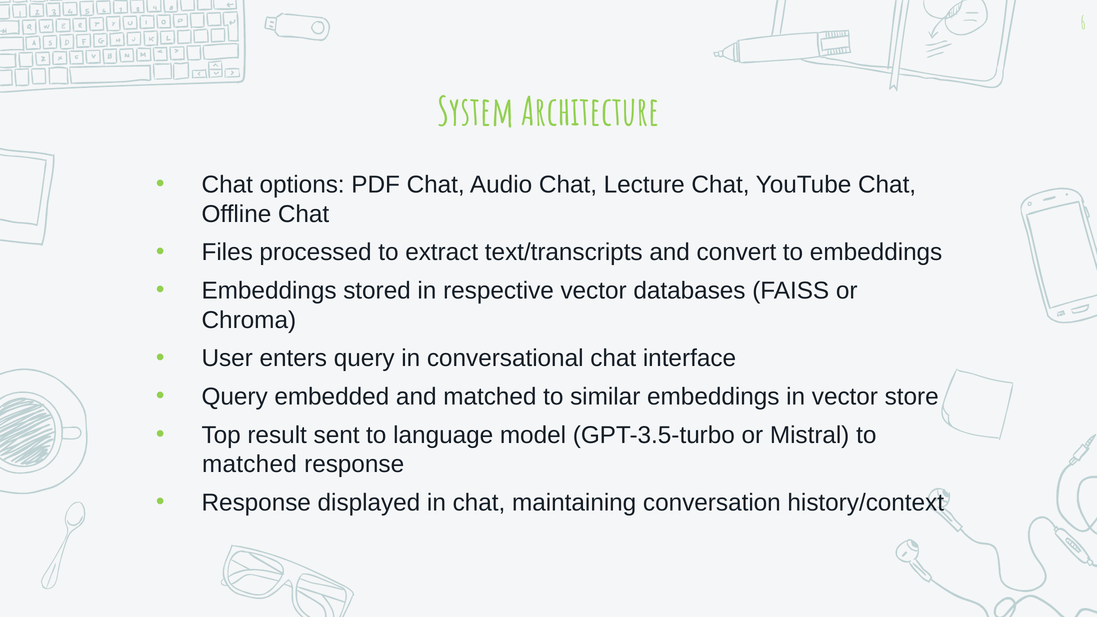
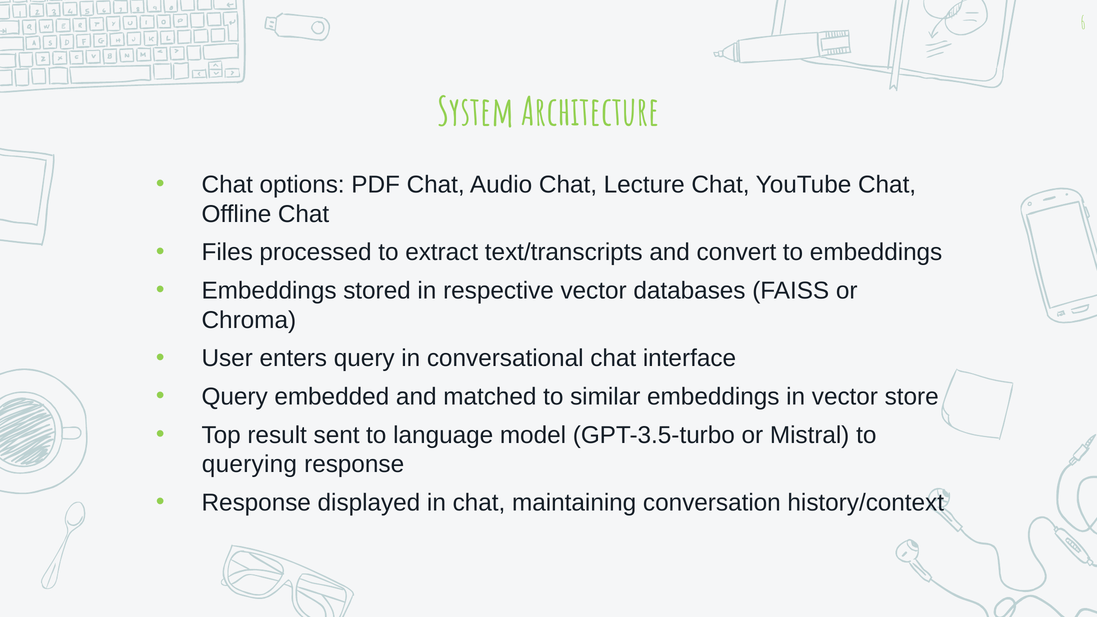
matched: matched -> querying (249, 464)
